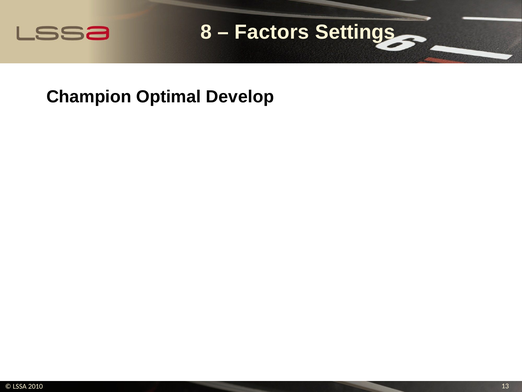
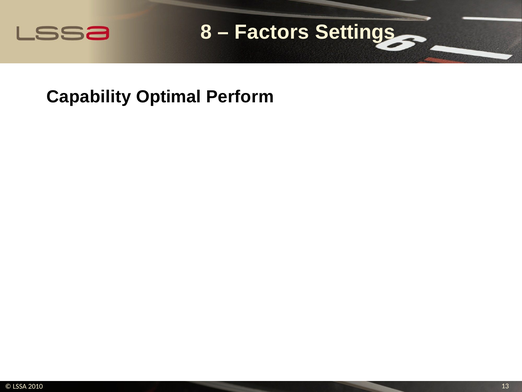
Champion: Champion -> Capability (89, 96)
Develop: Develop -> Perform (240, 96)
